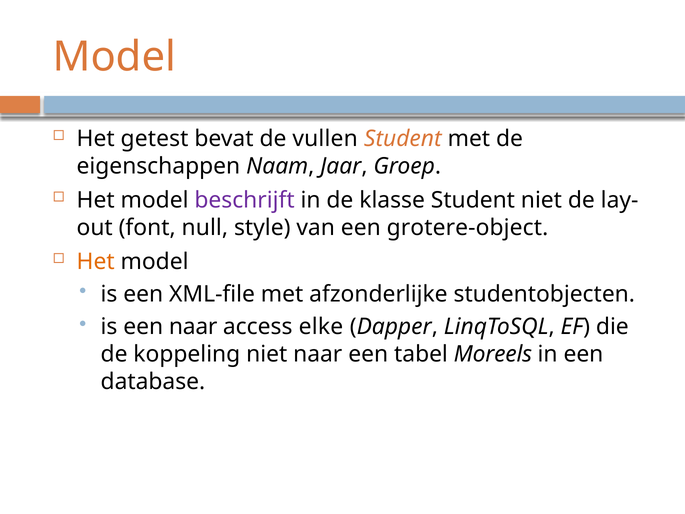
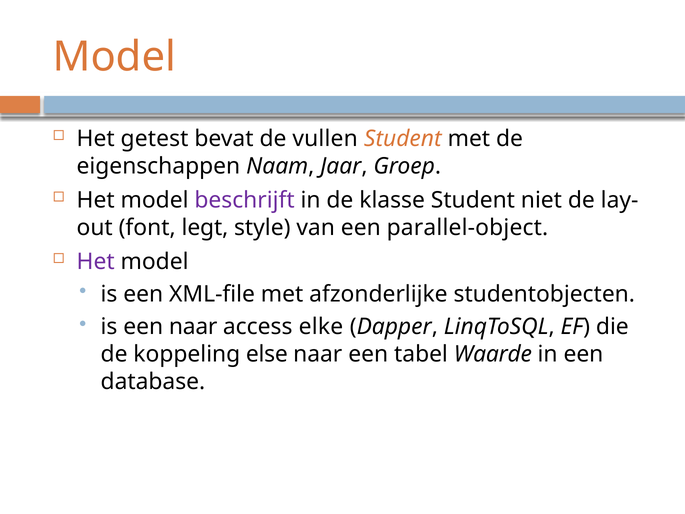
null: null -> legt (205, 227)
grotere-object: grotere-object -> parallel-object (467, 227)
Het colour: orange -> purple (96, 261)
koppeling niet: niet -> else (267, 354)
Moreels: Moreels -> Waarde (493, 354)
